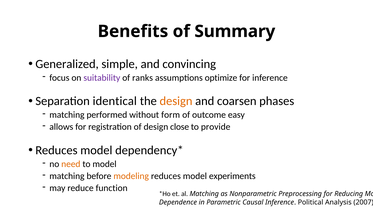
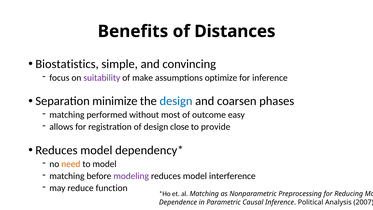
Summary: Summary -> Distances (235, 31)
Generalized: Generalized -> Biostatistics (67, 64)
ranks: ranks -> make (143, 78)
identical: identical -> minimize (115, 101)
design colour: orange -> blue (176, 101)
form: form -> most (171, 115)
modeling colour: orange -> purple (131, 176)
experiments: experiments -> interference (232, 176)
